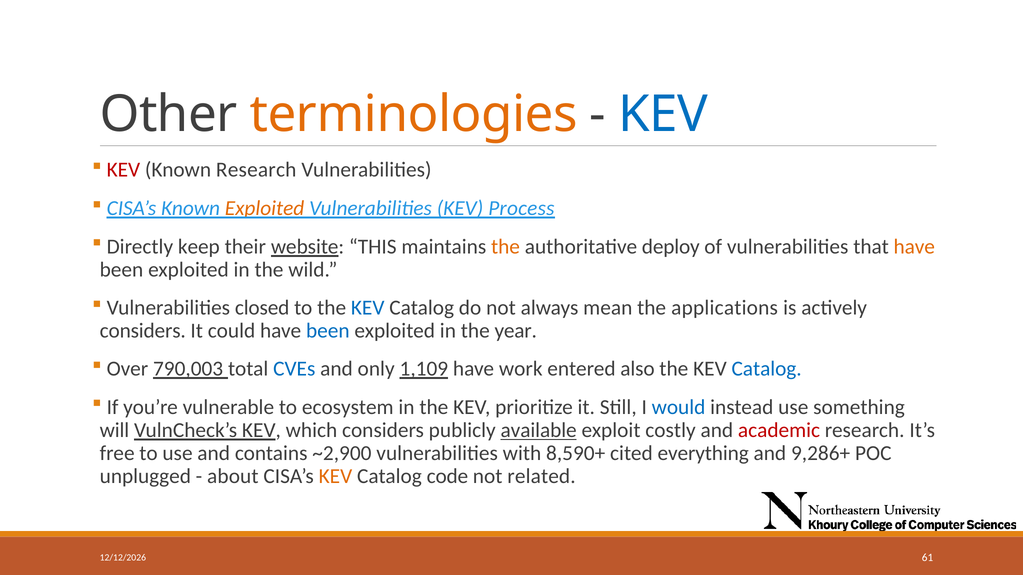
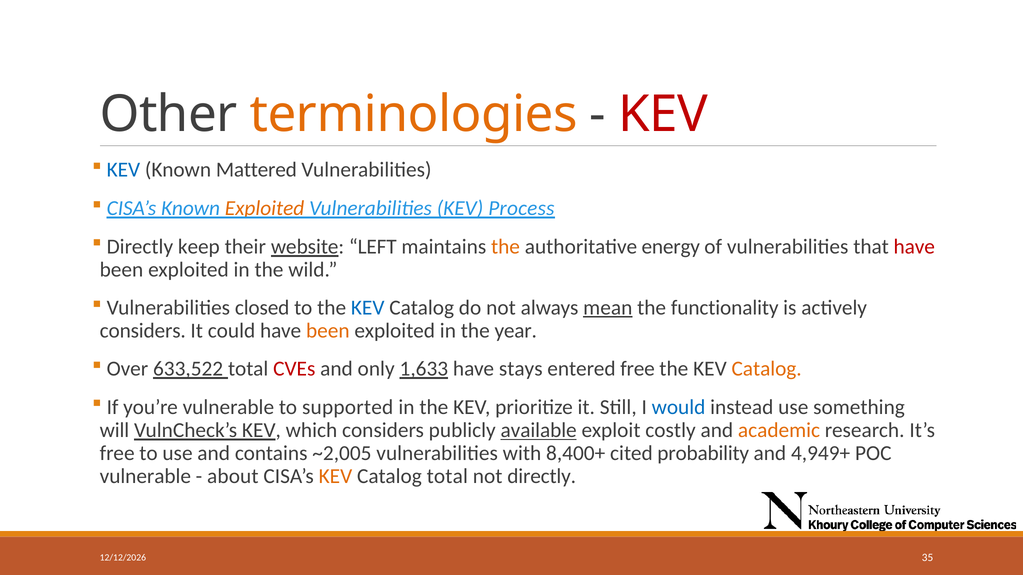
KEV colour: blue -> red (663, 115)
KEV colour: red -> blue (123, 170)
Known Research: Research -> Mattered (256, 170)
THIS: THIS -> LEFT (373, 247)
deploy: deploy -> energy (671, 247)
have colour: orange -> red (914, 247)
mean underline: none -> present (608, 308)
applications: applications -> functionality (725, 308)
been colour: blue -> orange (328, 331)
790,003: 790,003 -> 633,522 (188, 369)
CVEs colour: blue -> red (294, 369)
1,109: 1,109 -> 1,633 (424, 369)
work: work -> stays (521, 369)
entered also: also -> free (638, 369)
Catalog colour: blue -> orange (767, 369)
ecosystem: ecosystem -> supported (348, 407)
academic colour: red -> orange (779, 431)
~2,900: ~2,900 -> ~2,005 (342, 454)
8,590+: 8,590+ -> 8,400+ (576, 454)
everything: everything -> probability (703, 454)
9,286+: 9,286+ -> 4,949+ (821, 454)
unplugged: unplugged -> vulnerable (145, 477)
Catalog code: code -> total (447, 477)
not related: related -> directly (542, 477)
61: 61 -> 35 (928, 558)
